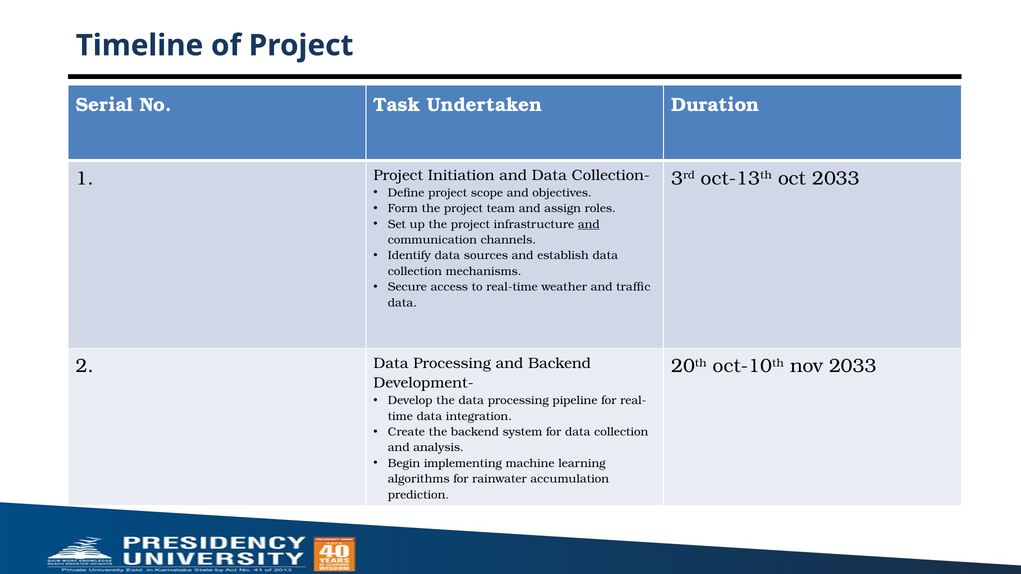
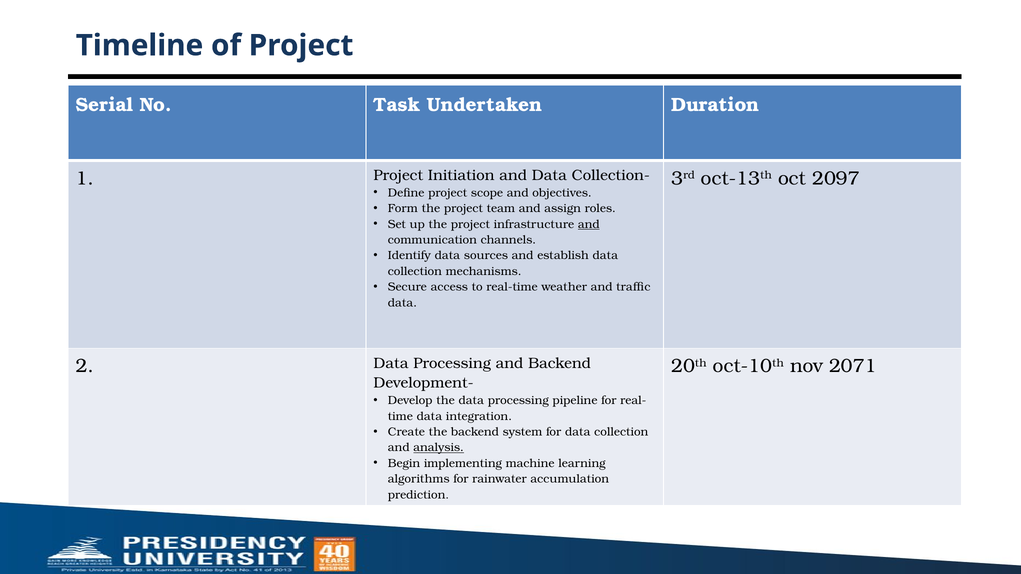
oct 2033: 2033 -> 2097 (836, 178)
nov 2033: 2033 -> 2071 (853, 366)
analysis underline: none -> present (439, 448)
